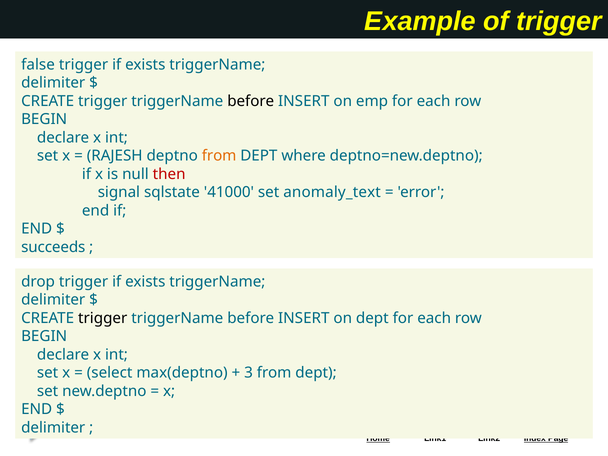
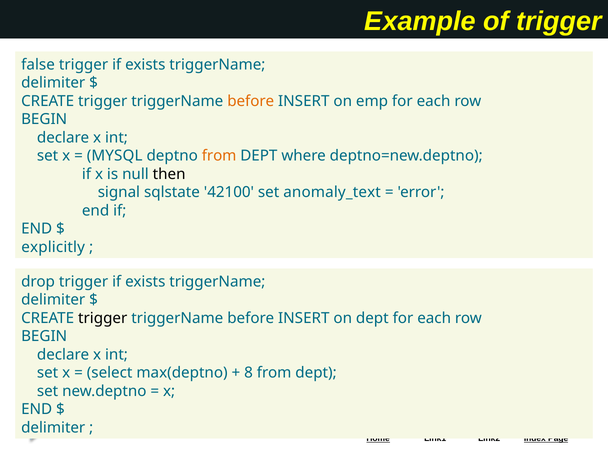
before colour: black -> orange (251, 101)
RAJESH: RAJESH -> MYSQL (115, 156)
then colour: red -> black (169, 174)
41000: 41000 -> 42100 (229, 192)
succeeds: succeeds -> explicitly (53, 247)
3: 3 -> 8 (249, 373)
